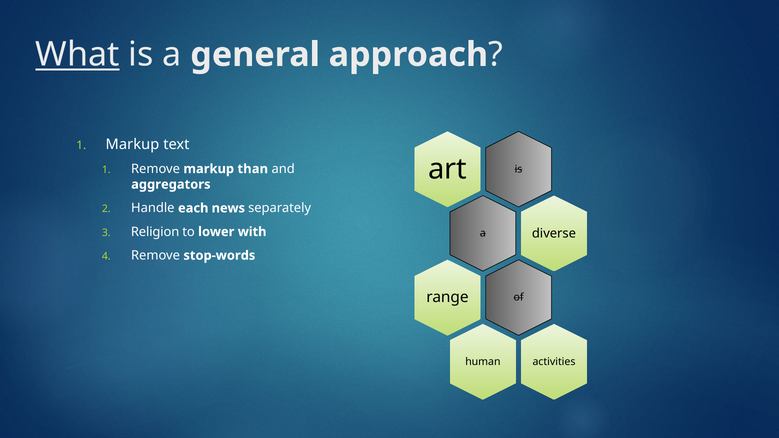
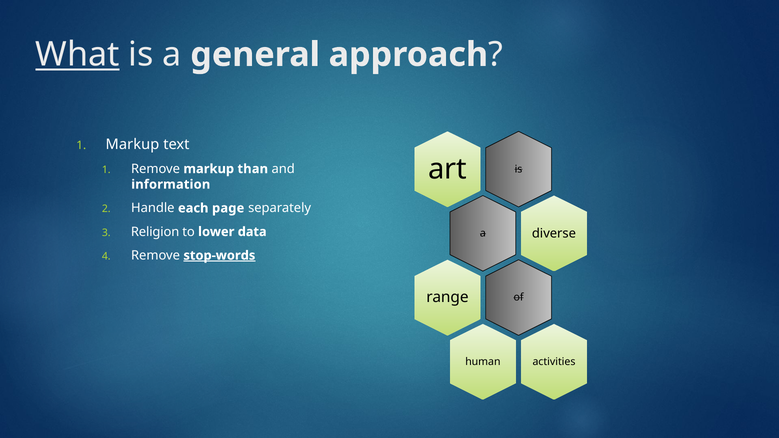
aggregators: aggregators -> information (171, 184)
news: news -> page (228, 208)
with: with -> data (252, 232)
stop-words underline: none -> present (219, 256)
